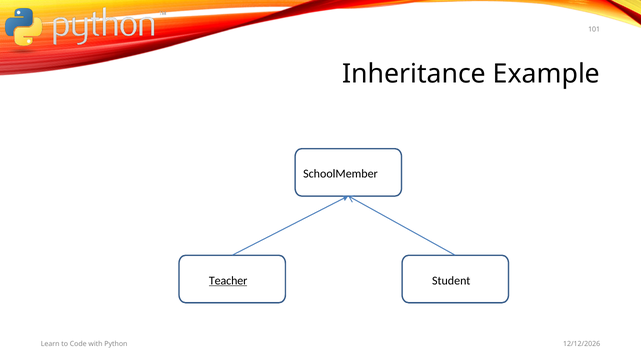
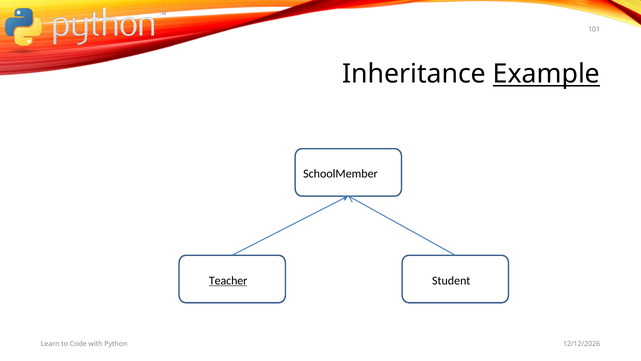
Example underline: none -> present (546, 74)
